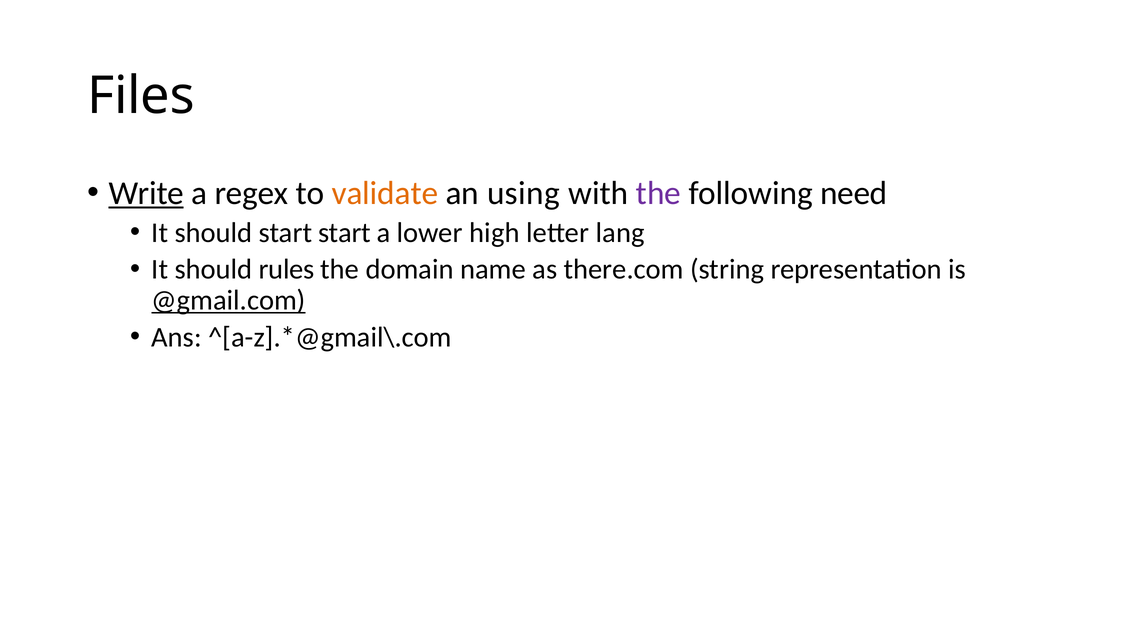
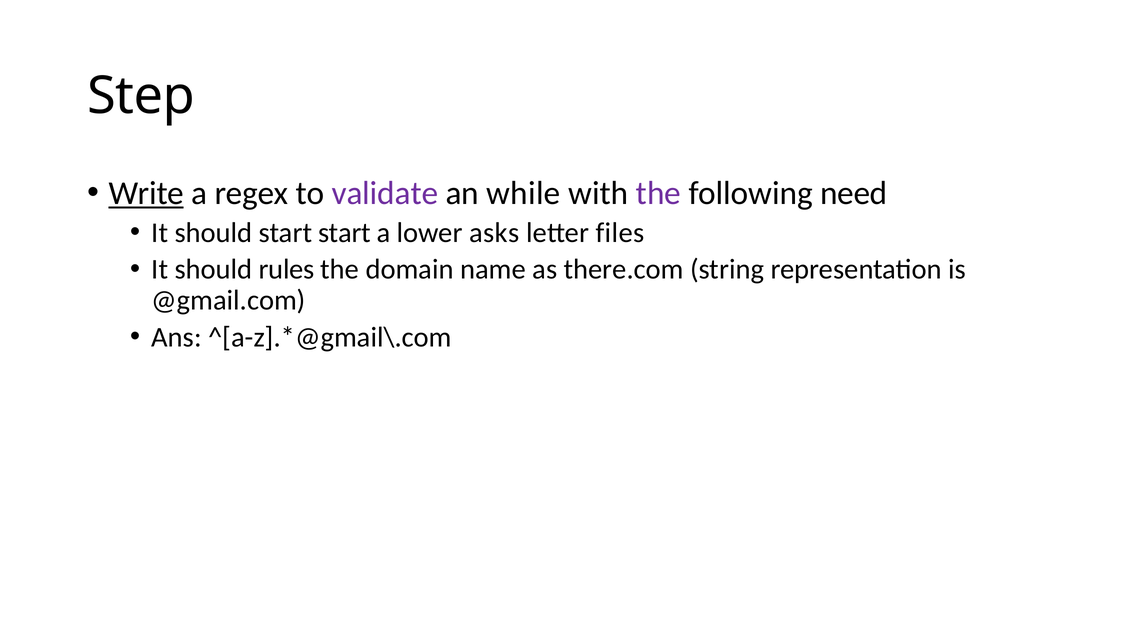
Files: Files -> Step (141, 96)
validate colour: orange -> purple (385, 193)
using: using -> while (523, 193)
high: high -> asks (494, 233)
lang: lang -> files (620, 233)
@gmail.com underline: present -> none (229, 300)
